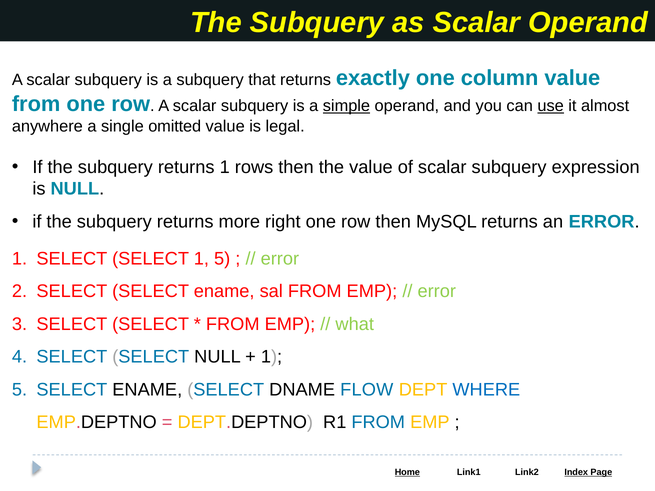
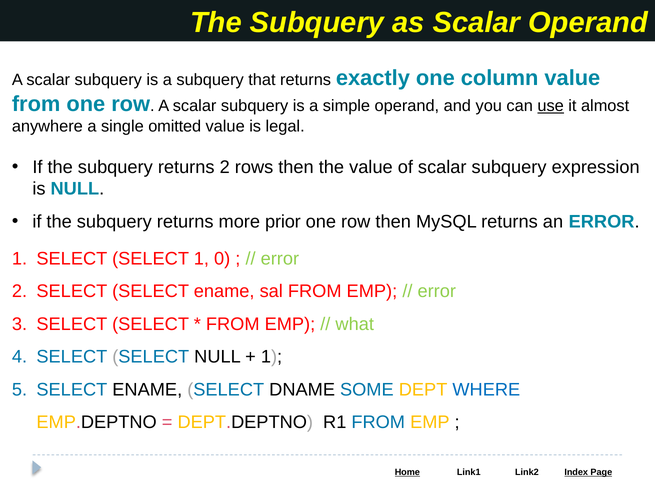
simple underline: present -> none (346, 106)
returns 1: 1 -> 2 (225, 167)
right: right -> prior (283, 222)
SELECT 1 5: 5 -> 0 (222, 259)
FLOW: FLOW -> SOME (367, 390)
